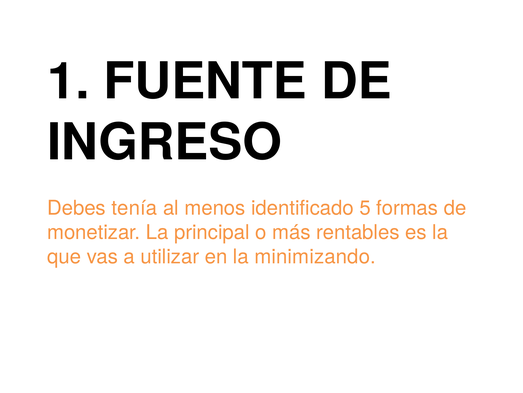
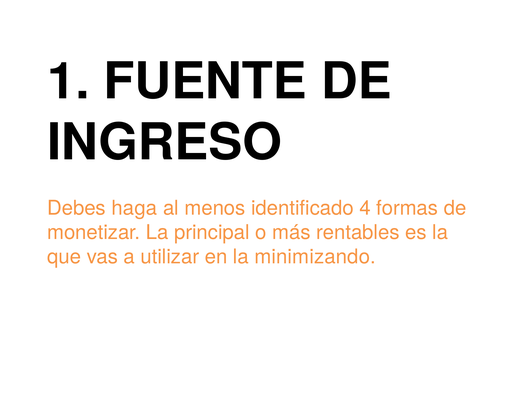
tenía: tenía -> haga (134, 208)
5: 5 -> 4 (365, 208)
